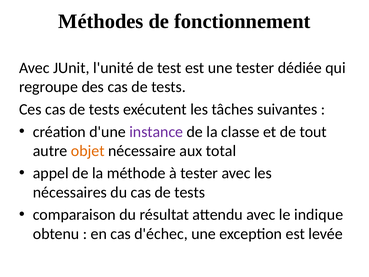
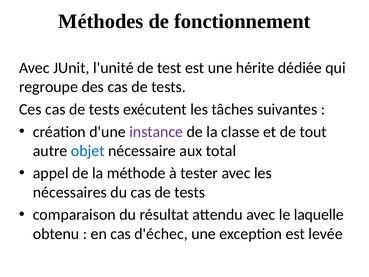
une tester: tester -> hérite (255, 68)
objet colour: orange -> blue (88, 151)
indique: indique -> laquelle (319, 214)
